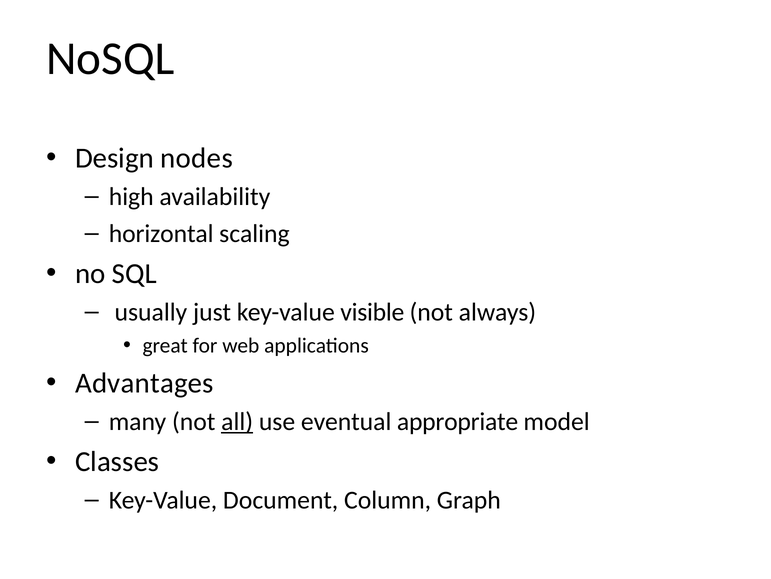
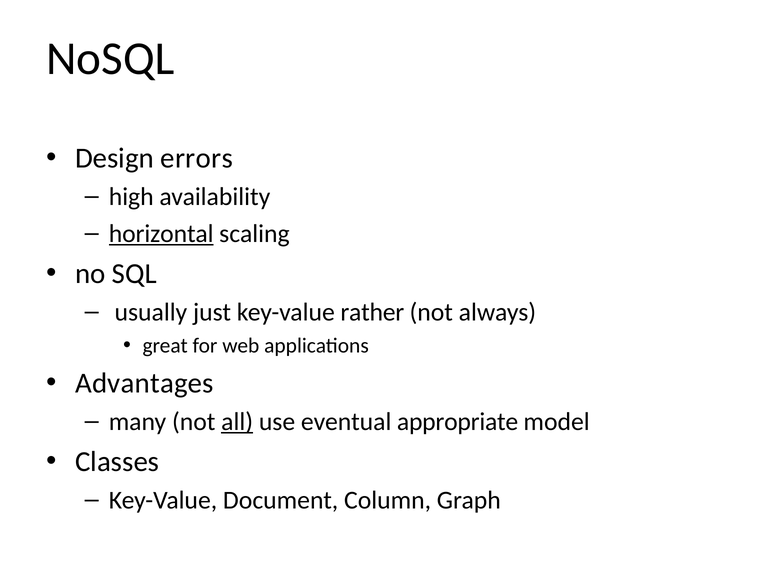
nodes: nodes -> errors (197, 158)
horizontal underline: none -> present (161, 234)
visible: visible -> rather (372, 312)
